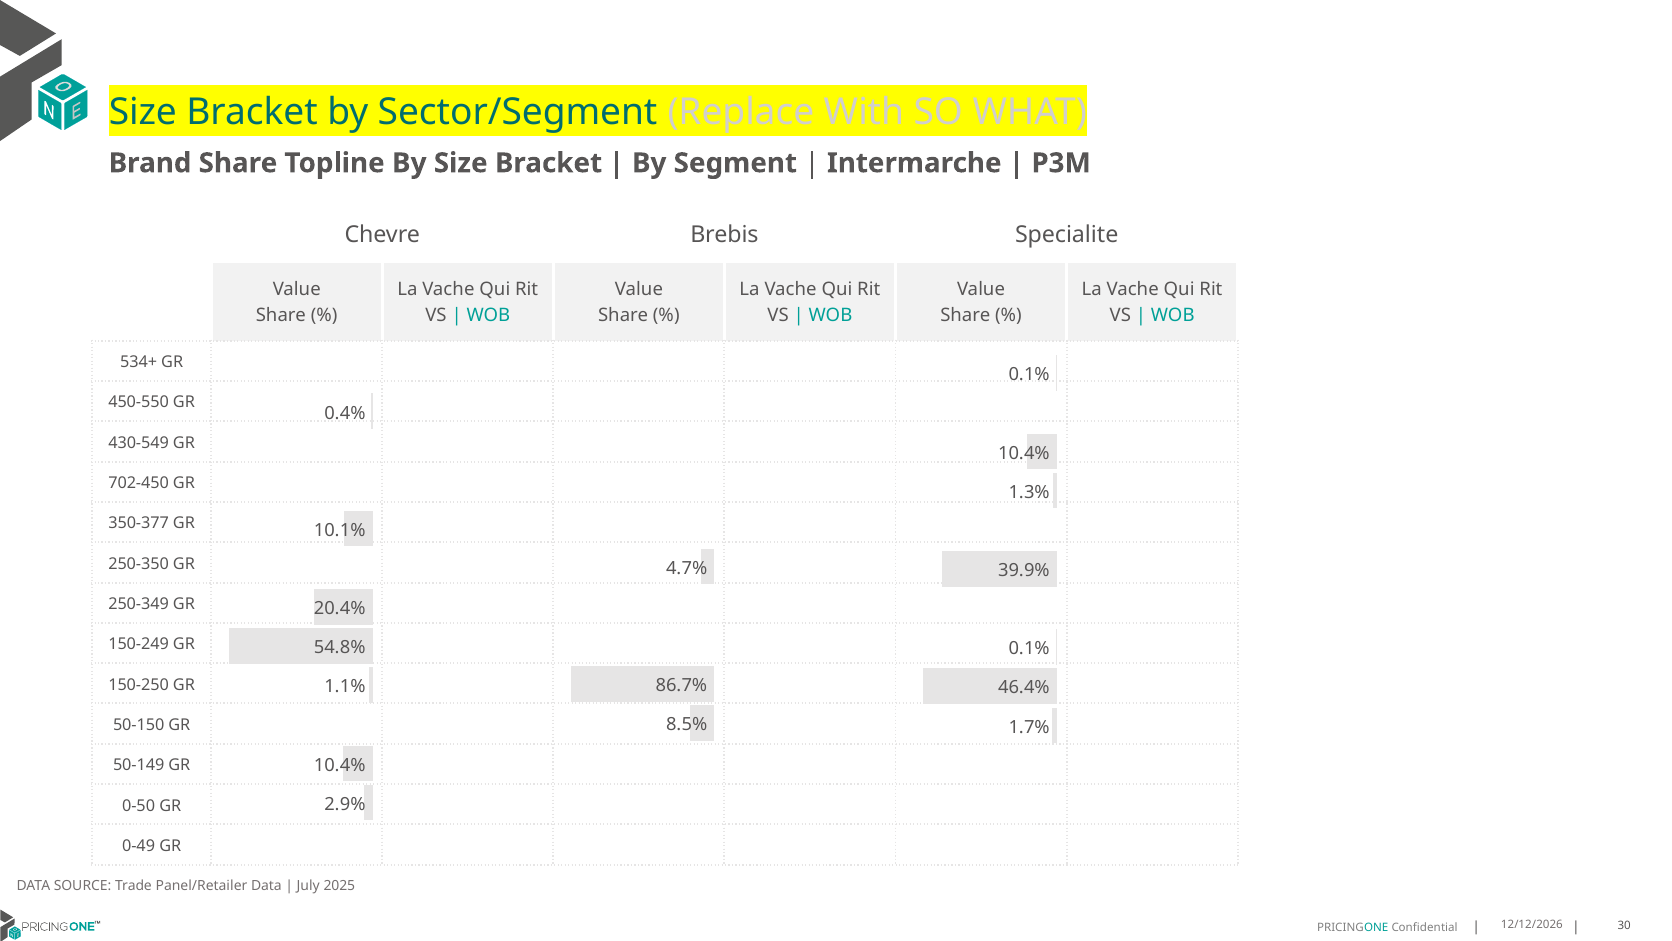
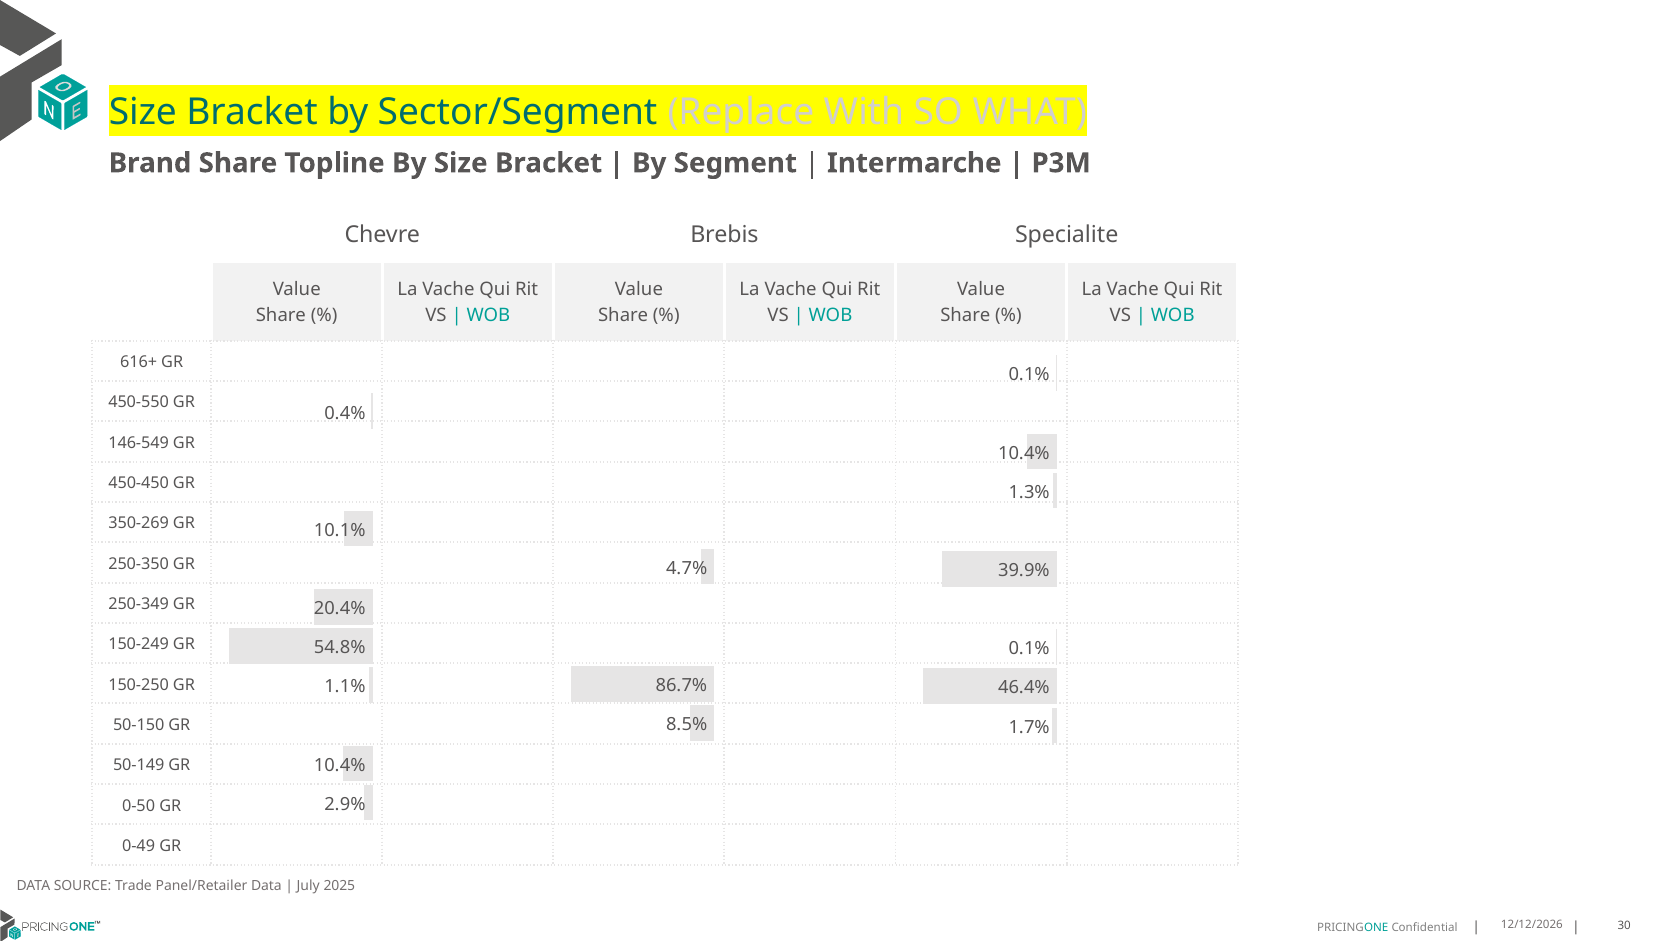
534+: 534+ -> 616+ (139, 362)
430-549: 430-549 -> 146-549 (139, 443)
702-450: 702-450 -> 450-450 (139, 483)
350-377: 350-377 -> 350-269 (139, 523)
